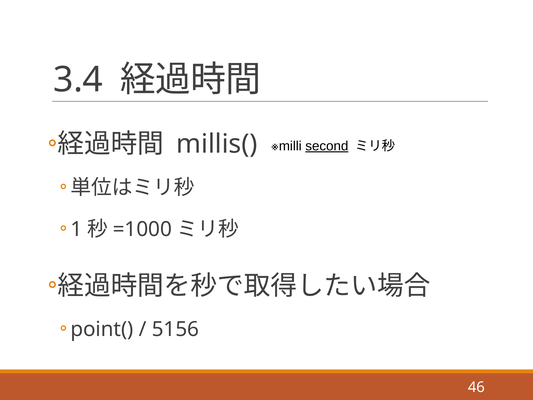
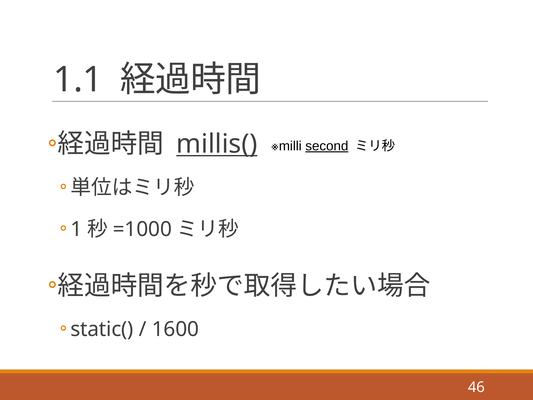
3.4: 3.4 -> 1.1 (78, 80)
millis( underline: none -> present (217, 144)
point(: point( -> static( (102, 329)
5156: 5156 -> 1600 (175, 329)
